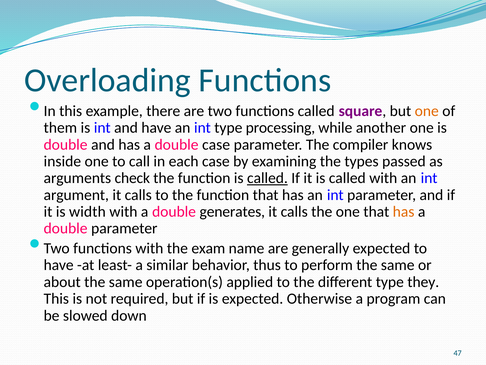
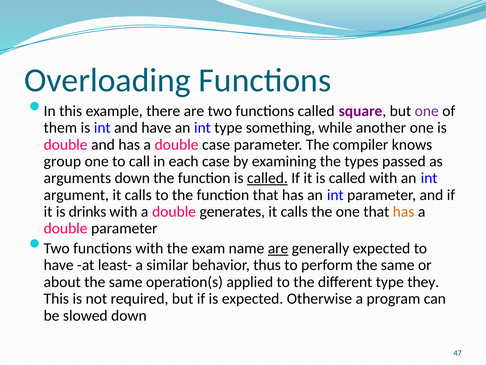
one colour: orange -> purple (427, 111)
processing: processing -> something (280, 128)
inside: inside -> group (62, 161)
arguments check: check -> down (132, 178)
width: width -> drinks (88, 211)
are underline: none -> present (278, 248)
